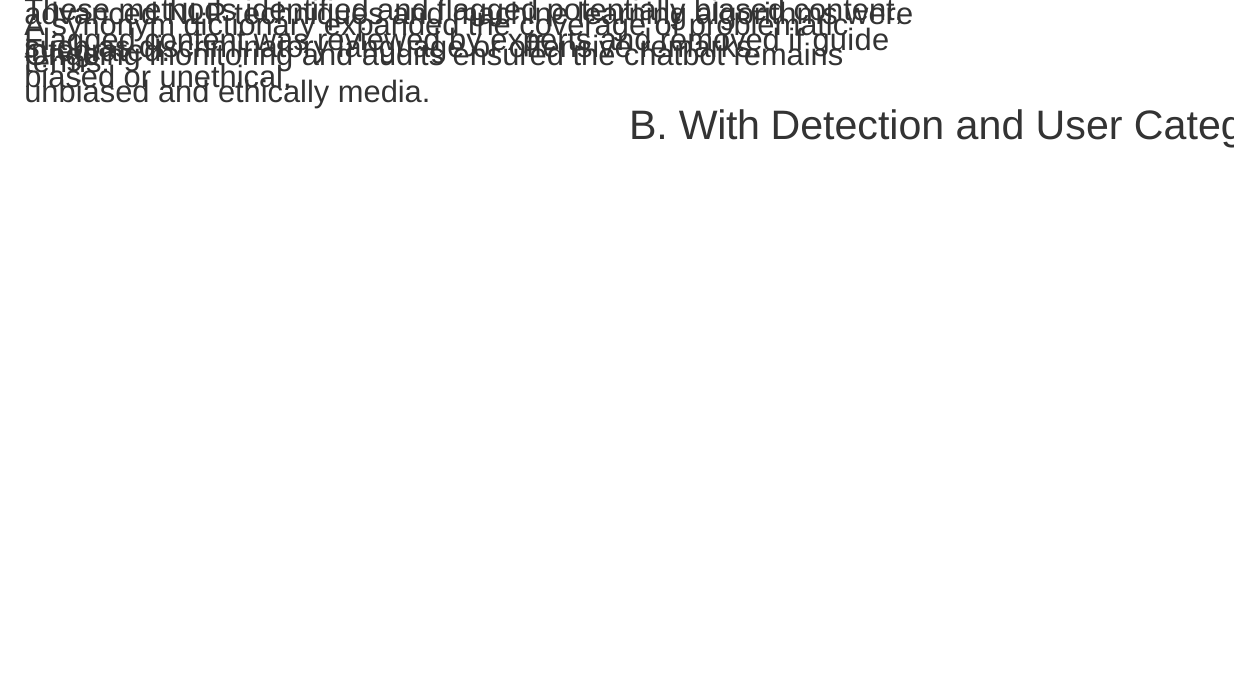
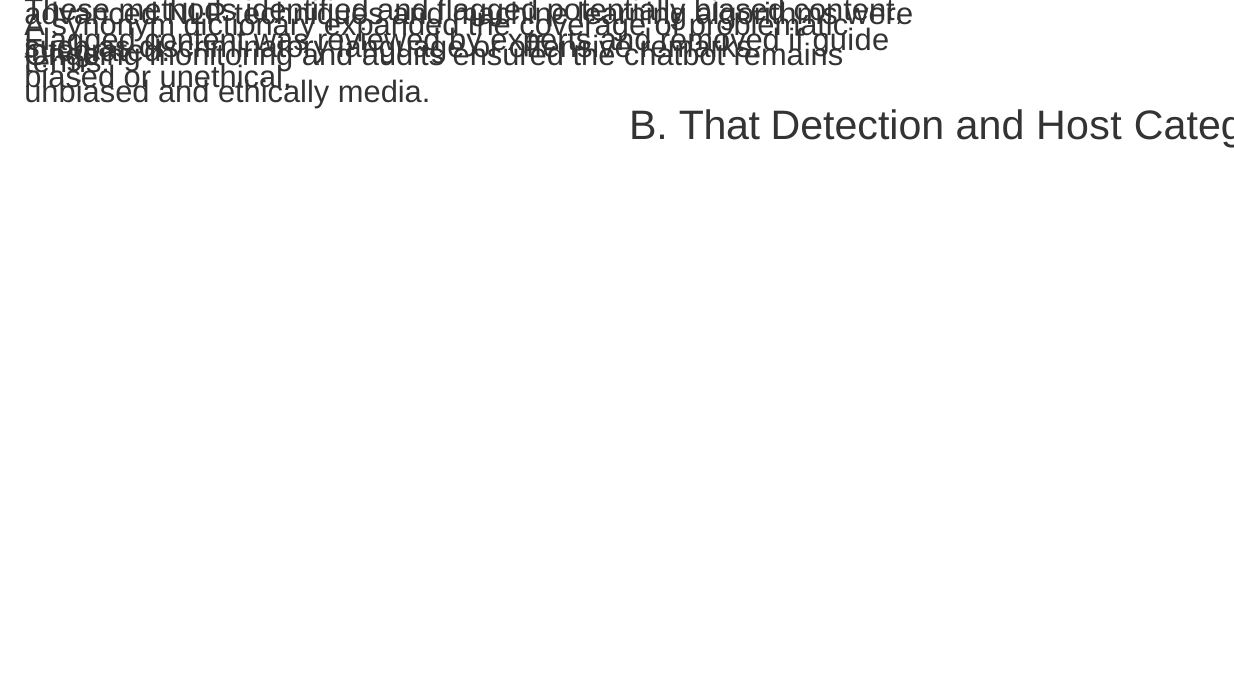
With: With -> That (719, 126)
User: User -> Host (1079, 126)
